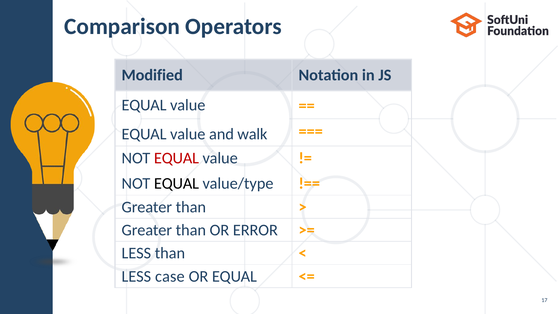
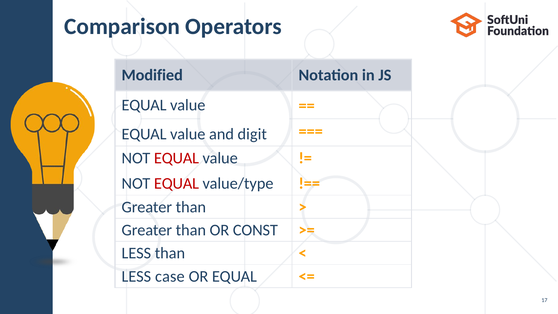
walk: walk -> digit (252, 134)
EQUAL colour: black -> red (176, 184)
ERROR: ERROR -> CONST (255, 230)
